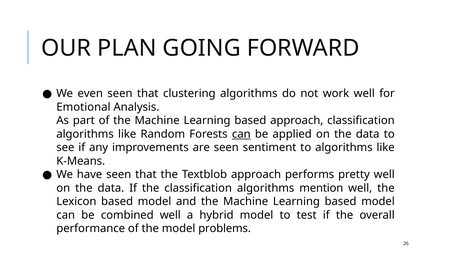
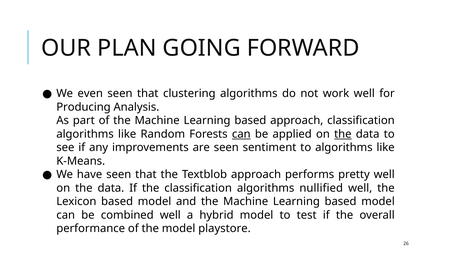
Emotional: Emotional -> Producing (83, 107)
the underline: none -> present (343, 134)
mention: mention -> nullified (321, 188)
problems: problems -> playstore (224, 229)
